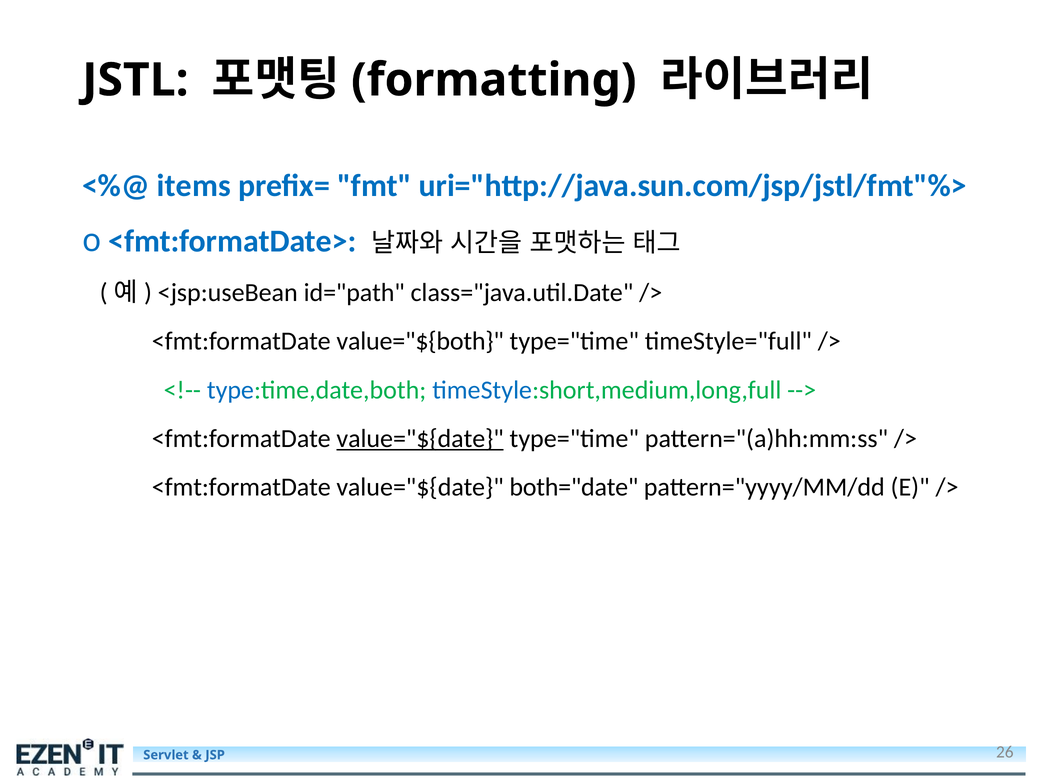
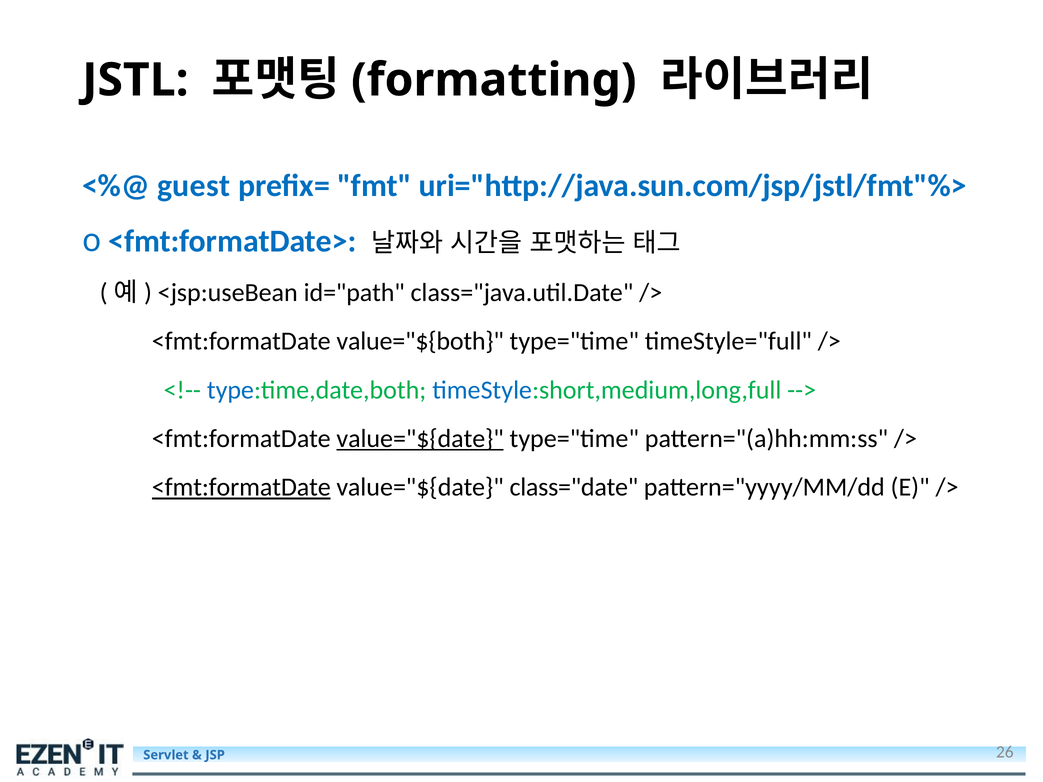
items: items -> guest (194, 186)
<fmt:formatDate underline: none -> present (241, 487)
both="date: both="date -> class="date (574, 487)
